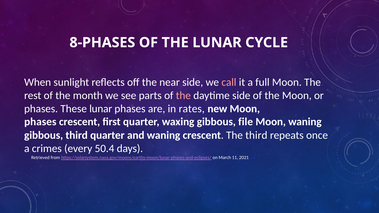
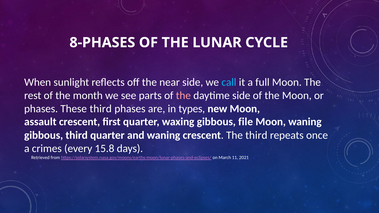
call colour: pink -> light blue (229, 82)
These lunar: lunar -> third (101, 109)
rates: rates -> types (192, 109)
phases: phases -> assault (40, 122)
50.4: 50.4 -> 15.8 (105, 149)
